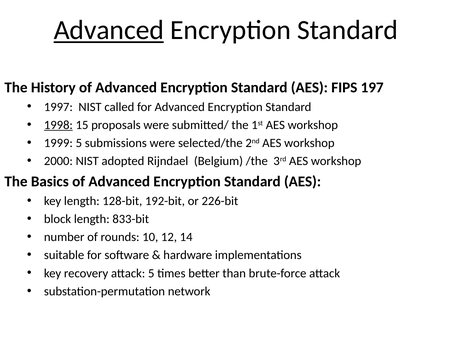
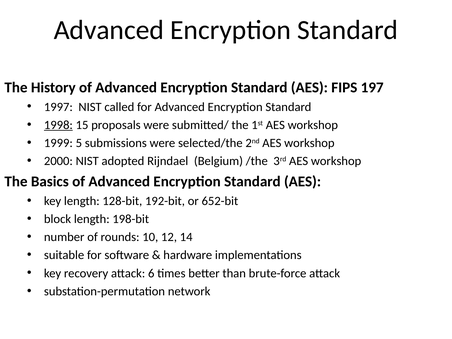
Advanced underline: present -> none (109, 30)
226-bit: 226-bit -> 652-bit (220, 201)
833-bit: 833-bit -> 198-bit (131, 219)
attack 5: 5 -> 6 (151, 273)
